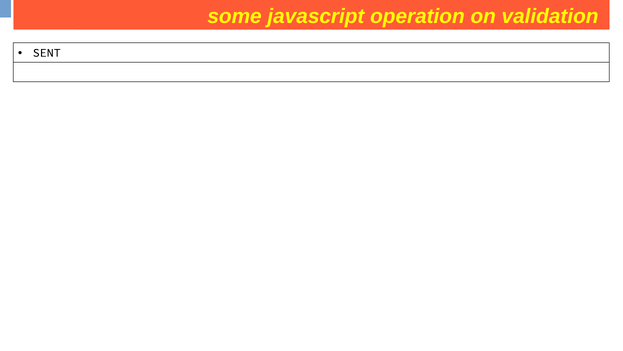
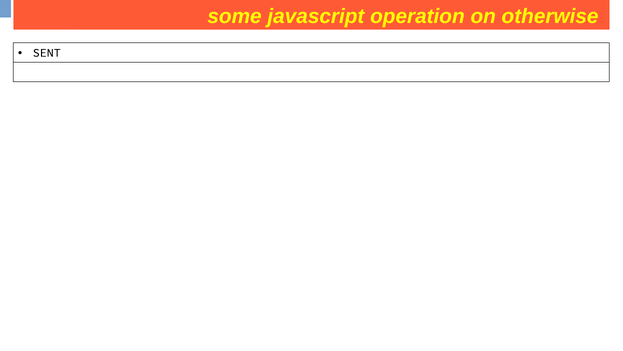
validation: validation -> otherwise (550, 16)
